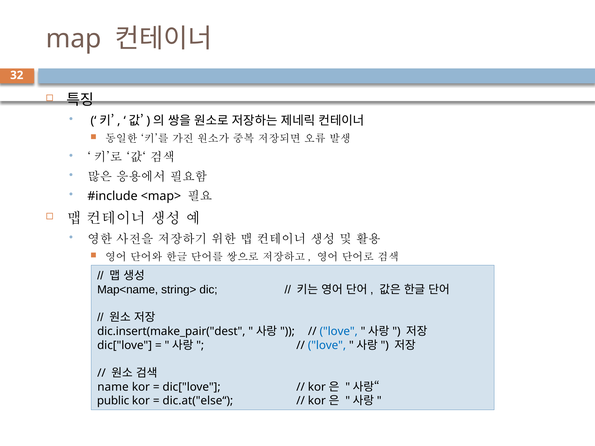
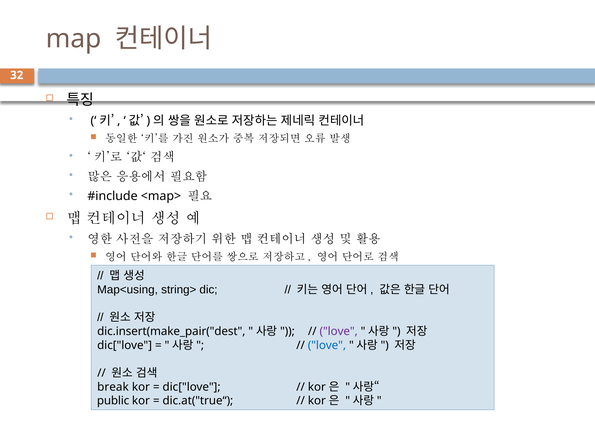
Map<name: Map<name -> Map<using (128, 290)
love colour: blue -> purple (339, 332)
name: name -> break (113, 387)
dic.at("else“: dic.at("else“ -> dic.at("true“ (198, 401)
